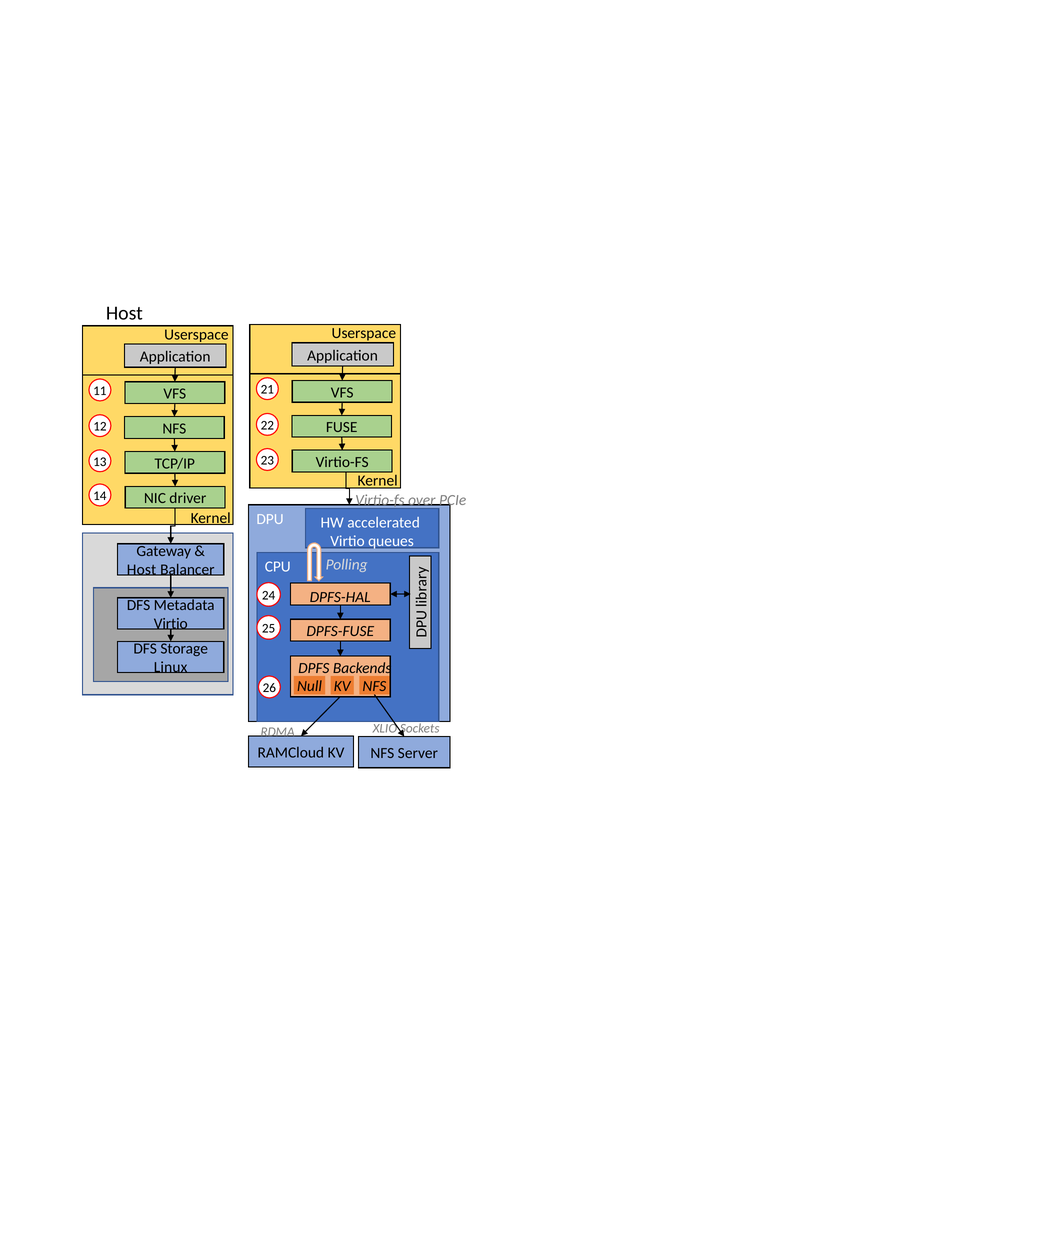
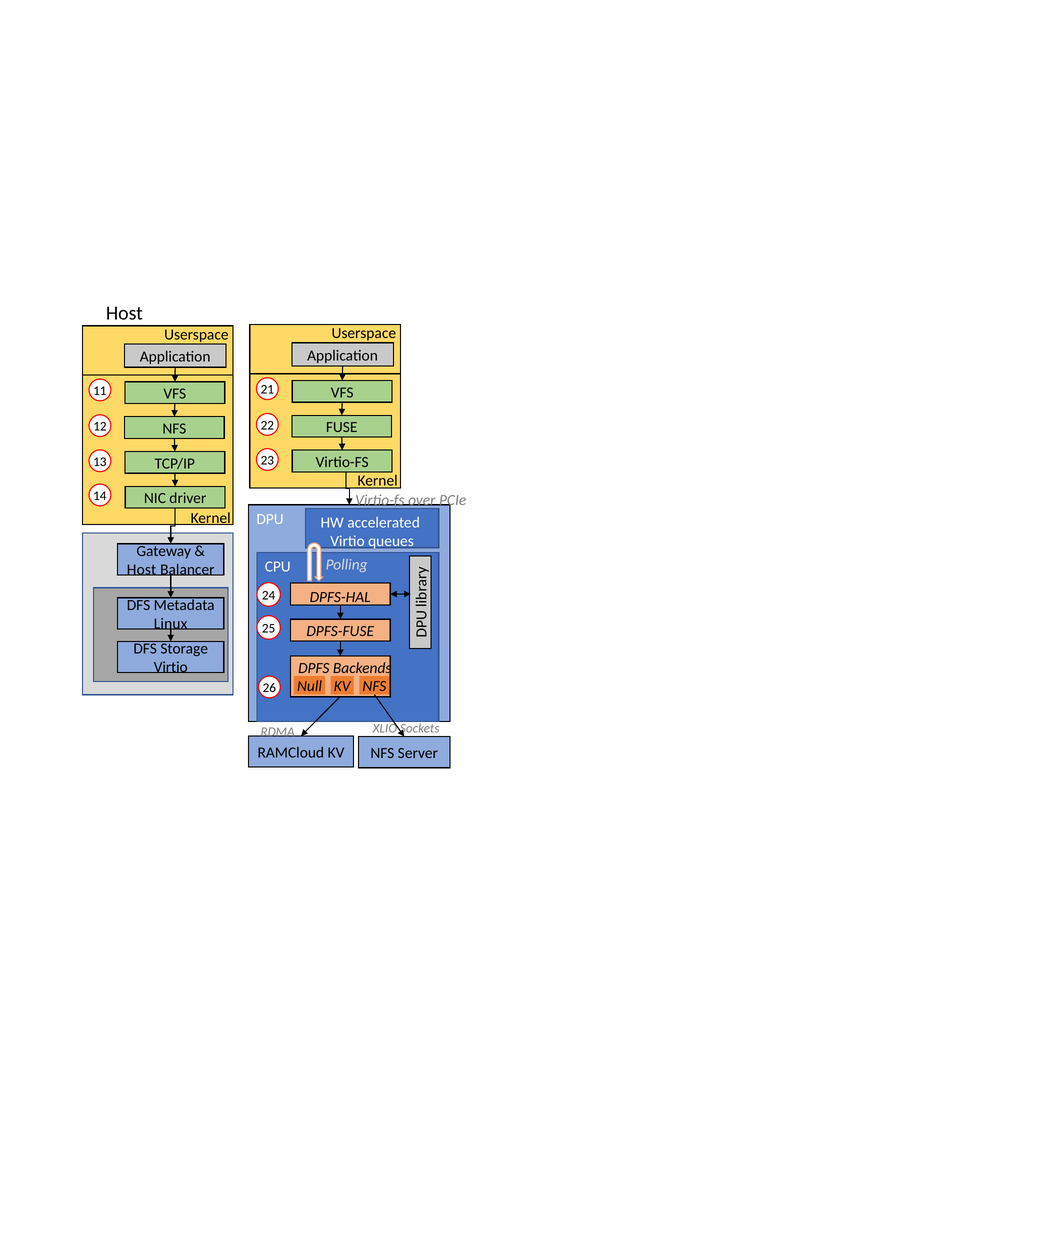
Virtio: Virtio -> Linux (171, 624)
Linux: Linux -> Virtio (171, 667)
